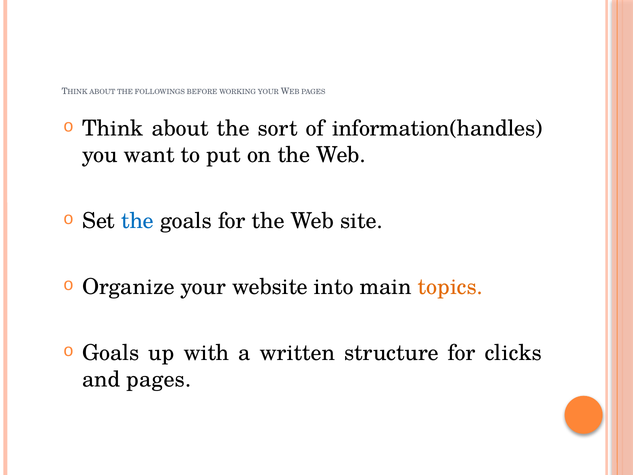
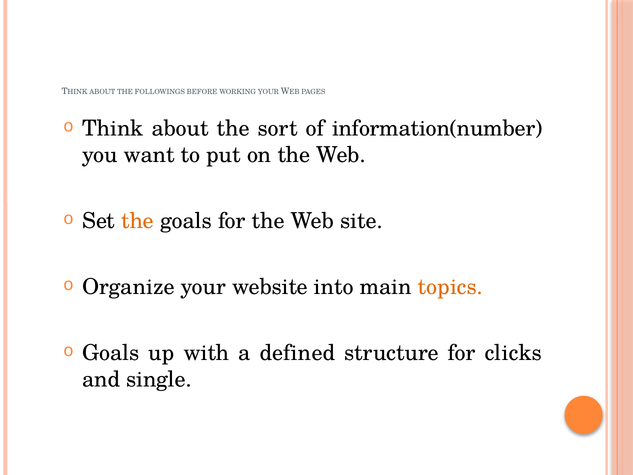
information(handles: information(handles -> information(number (437, 129)
the colour: blue -> orange (138, 221)
written: written -> defined (297, 353)
and pages: pages -> single (159, 379)
